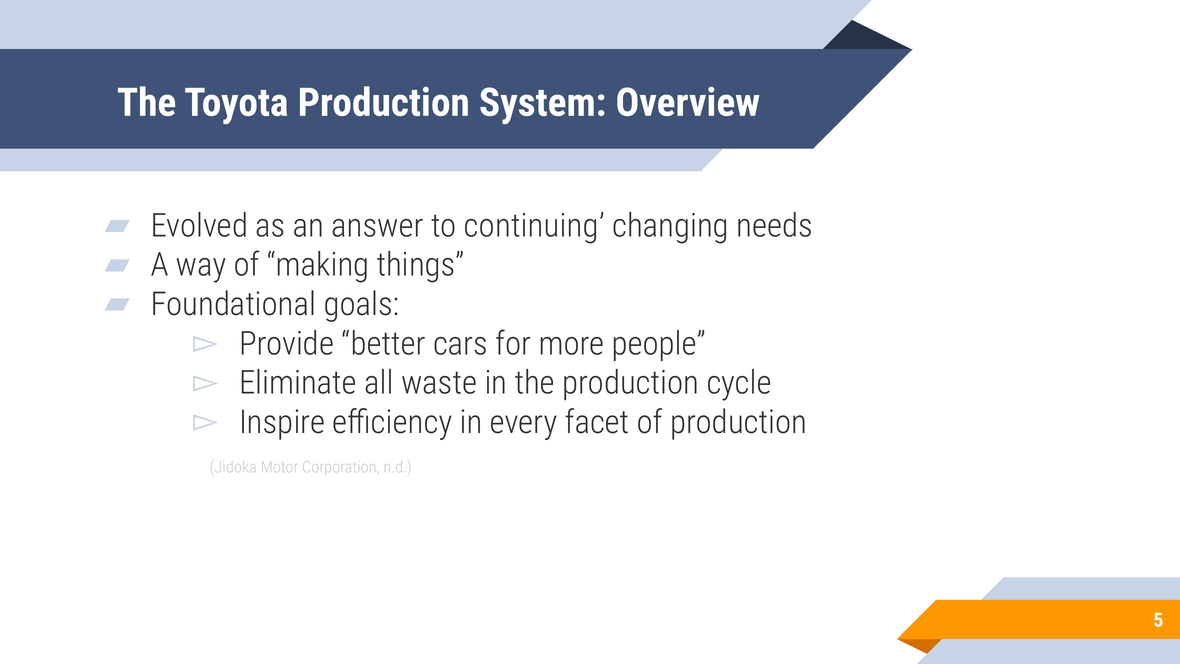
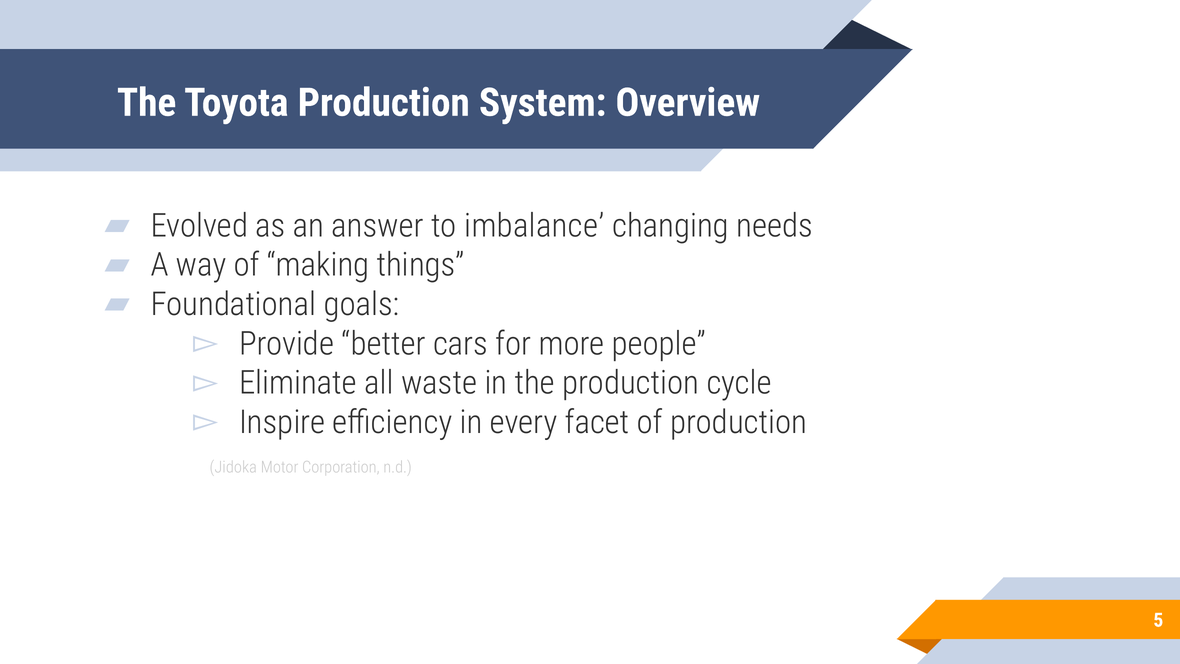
continuing: continuing -> imbalance (534, 226)
